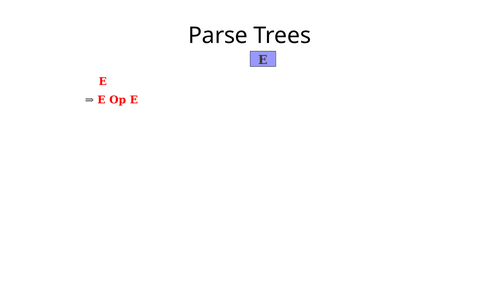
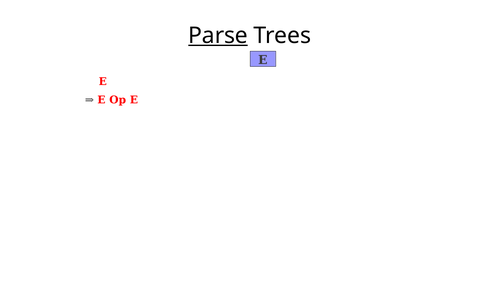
Parse underline: none -> present (218, 36)
